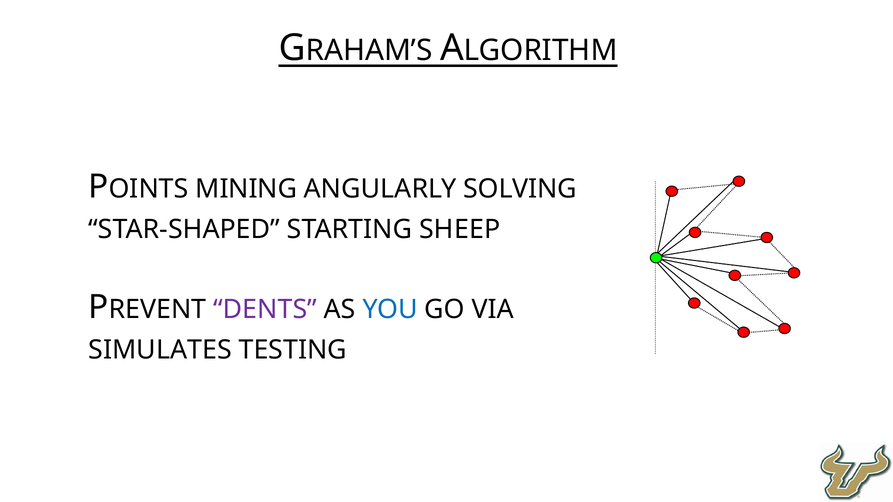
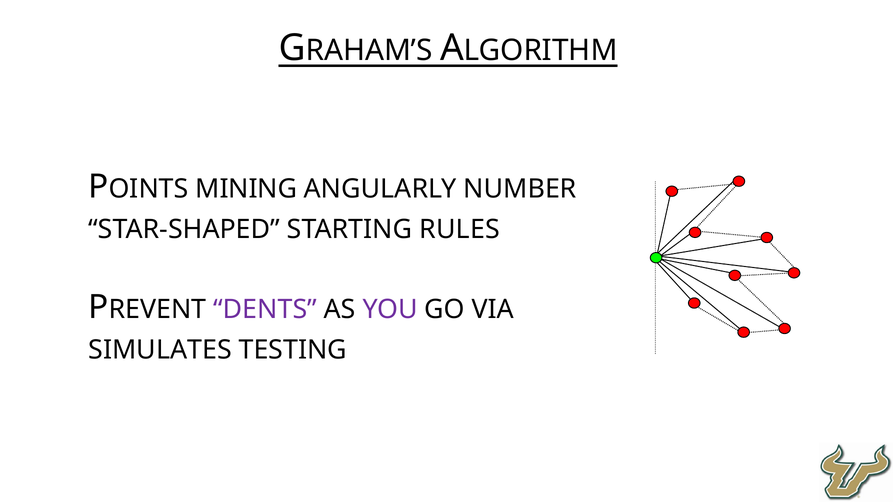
SOLVING: SOLVING -> NUMBER (520, 189)
SHEEP: SHEEP -> RULES (460, 229)
YOU colour: blue -> purple (390, 310)
